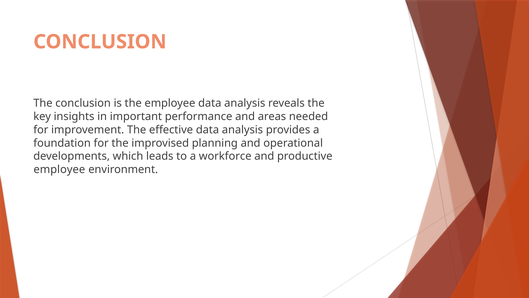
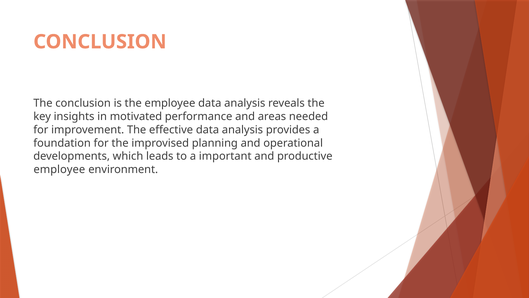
important: important -> motivated (136, 116)
workforce: workforce -> important (225, 156)
